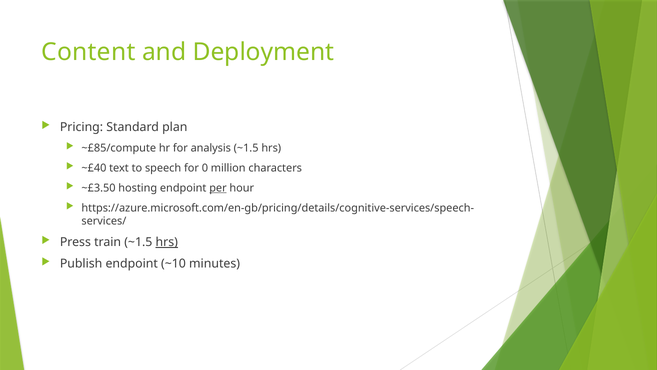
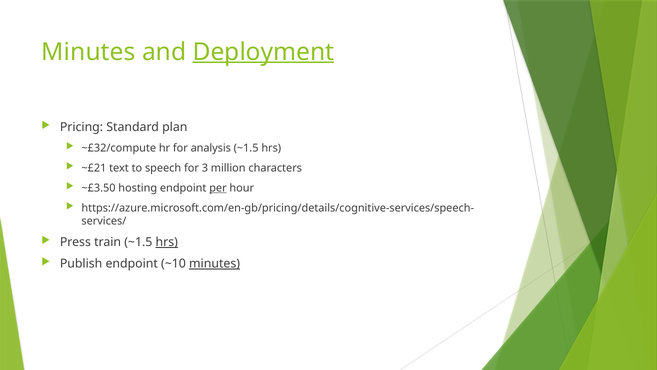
Content: Content -> Minutes (89, 52)
Deployment underline: none -> present (263, 52)
~£85/compute: ~£85/compute -> ~£32/compute (119, 148)
~£40: ~£40 -> ~£21 (94, 168)
0: 0 -> 3 (205, 168)
minutes underline: none -> present (215, 263)
